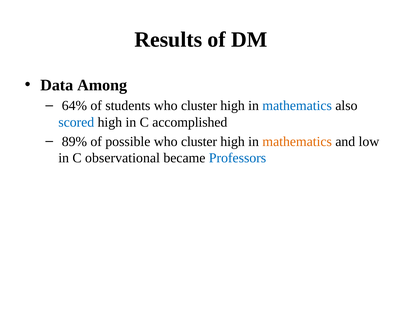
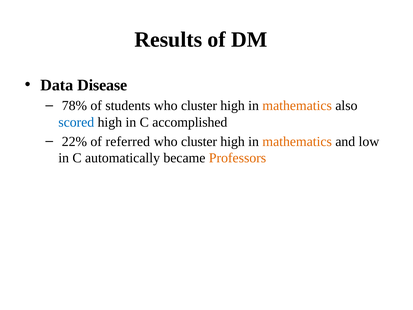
Among: Among -> Disease (102, 85)
64%: 64% -> 78% (74, 106)
mathematics colour: blue -> orange (297, 106)
89%: 89% -> 22% (74, 141)
possible: possible -> referred (128, 141)
observational: observational -> automatically (123, 158)
Professors colour: blue -> orange (238, 158)
